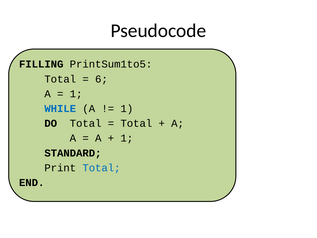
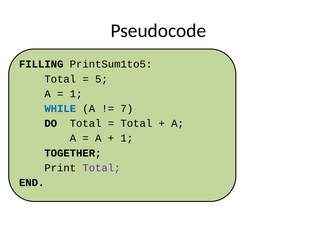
6: 6 -> 5 (101, 79)
1: 1 -> 7 (127, 109)
STANDARD: STANDARD -> TOGETHER (73, 153)
Total colour: blue -> purple (101, 168)
